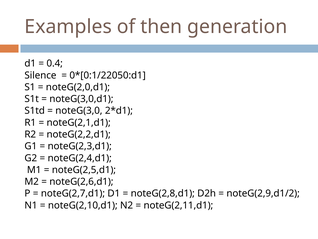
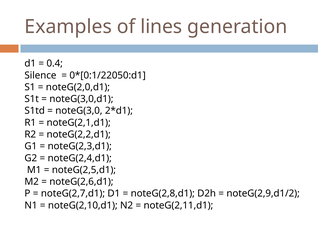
then: then -> lines (161, 27)
